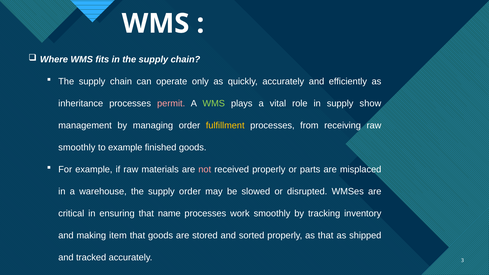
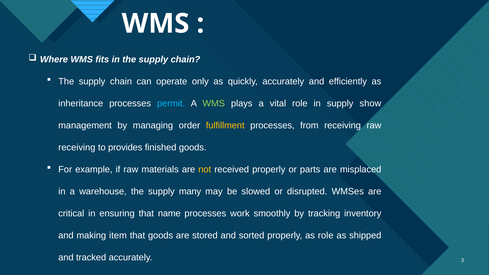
permit colour: pink -> light blue (171, 103)
smoothly: smoothly -> receiving (77, 147)
to example: example -> provides (125, 147)
not colour: pink -> yellow (205, 169)
supply order: order -> many (190, 191)
as that: that -> role (326, 235)
